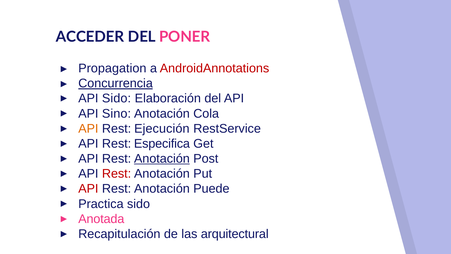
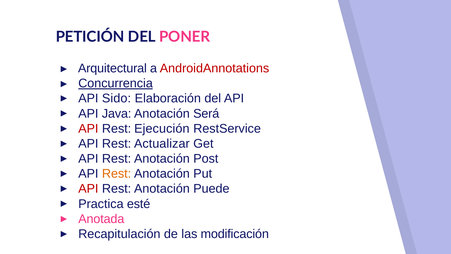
ACCEDER: ACCEDER -> PETICIÓN (90, 37)
Propagation: Propagation -> Arquitectural (112, 68)
Sino: Sino -> Java (117, 113)
Cola: Cola -> Será (206, 113)
API colour: orange -> red (88, 128)
Especifica: Especifica -> Actualizar (162, 143)
Anotación underline: present -> none (162, 159)
Rest colour: red -> orange (117, 174)
Practica sido: sido -> esté (139, 204)
arquitectural: arquitectural -> modificación (235, 234)
